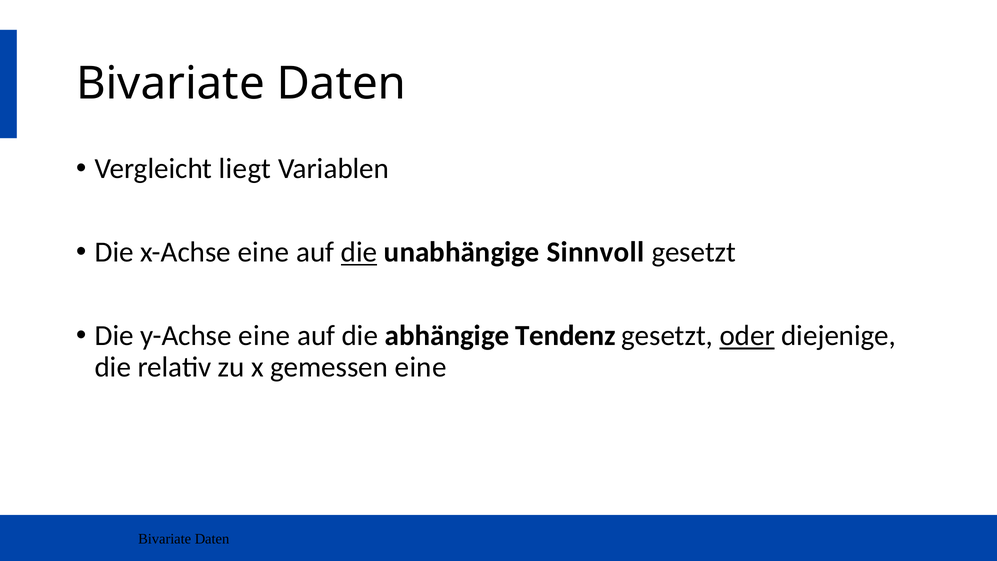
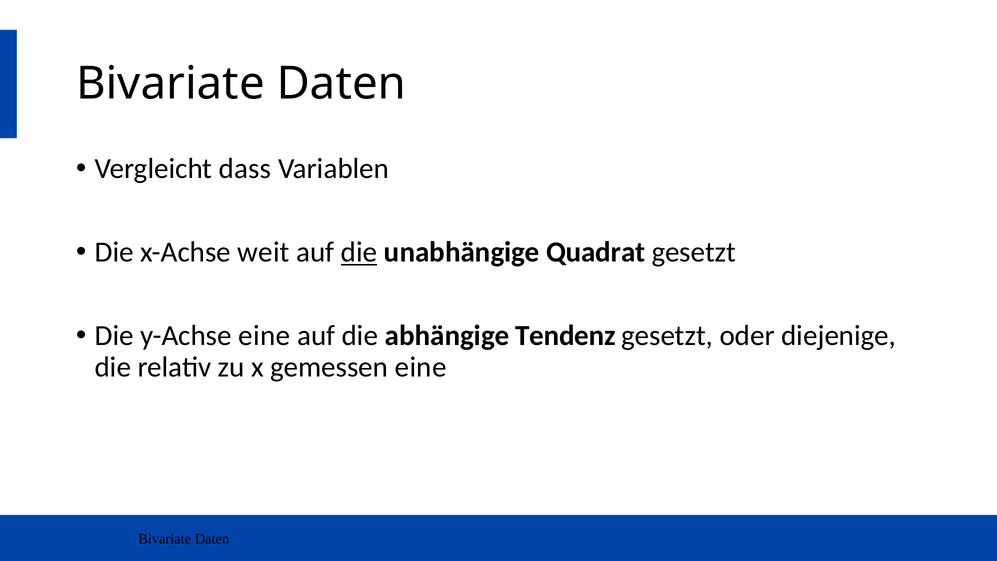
liegt: liegt -> dass (245, 169)
x-Achse eine: eine -> weit (264, 252)
Sinnvoll: Sinnvoll -> Quadrat (596, 252)
oder underline: present -> none (747, 336)
